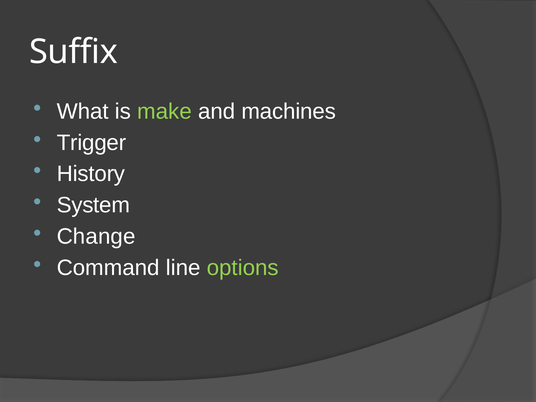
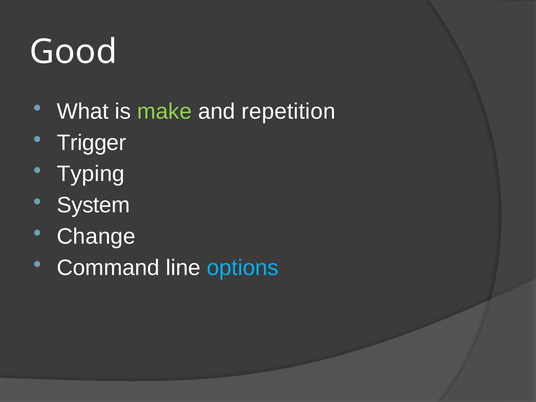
Suffix: Suffix -> Good (73, 52)
machines: machines -> repetition (289, 111)
History: History -> Typing (91, 174)
options colour: light green -> light blue (243, 268)
